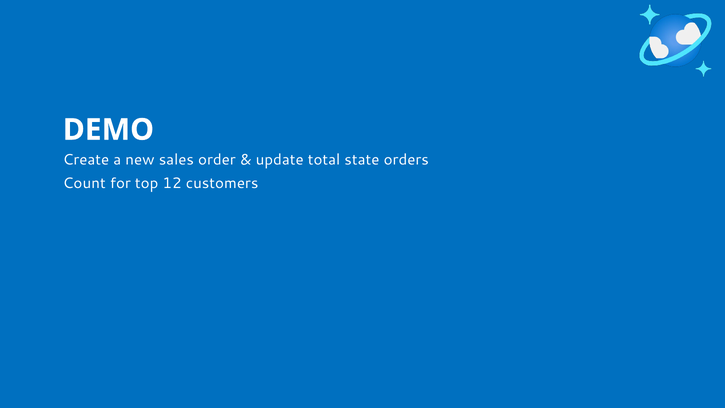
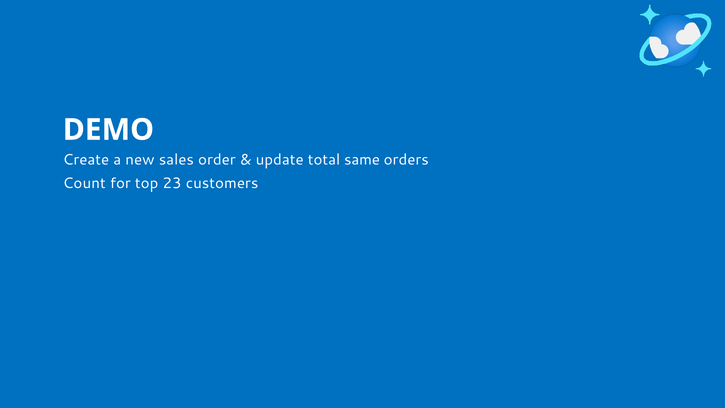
state: state -> same (362, 159)
12: 12 -> 23 (172, 183)
